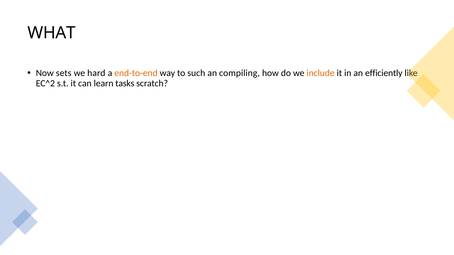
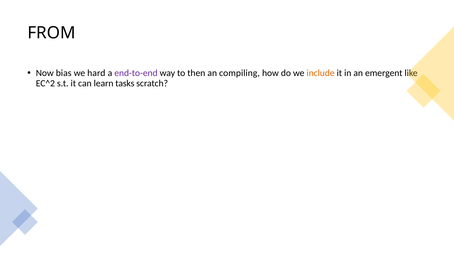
WHAT: WHAT -> FROM (51, 33)
sets: sets -> bias (64, 73)
end-to-end colour: orange -> purple (136, 73)
such: such -> then (196, 73)
efficiently: efficiently -> emergent (384, 73)
